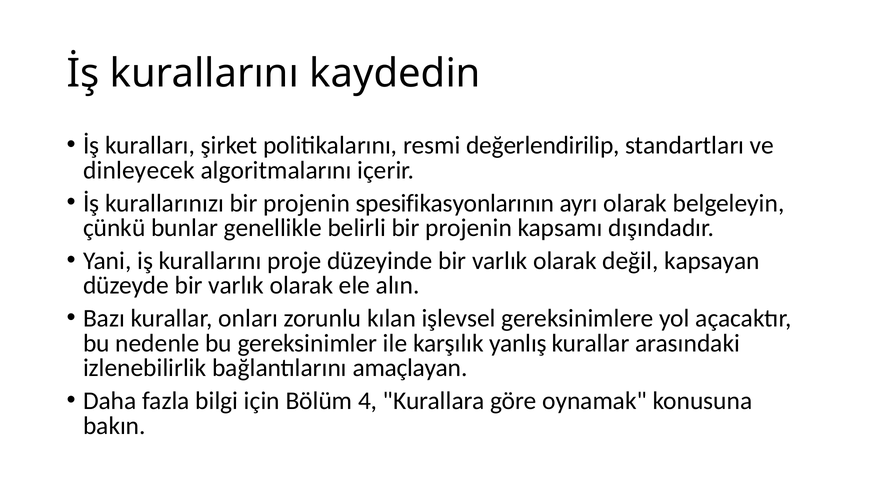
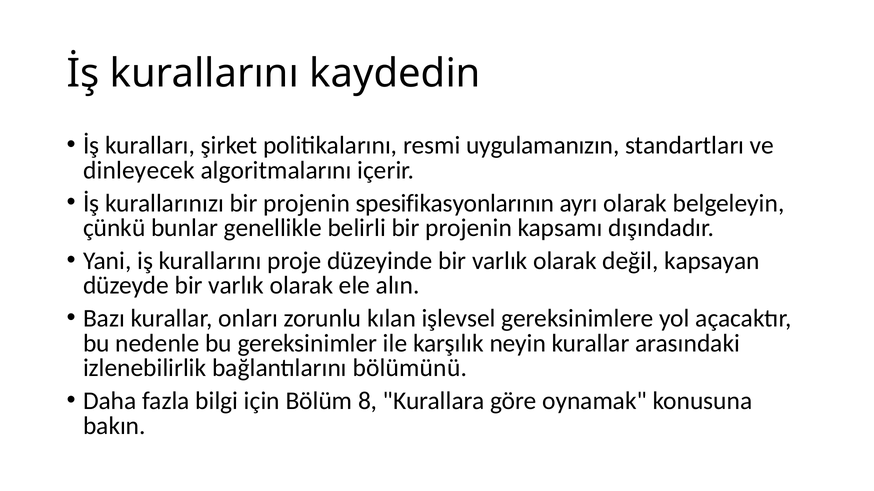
değerlendirilip: değerlendirilip -> uygulamanızın (543, 146)
yanlış: yanlış -> neyin (518, 344)
amaçlayan: amaçlayan -> bölümünü (410, 369)
4: 4 -> 8 (368, 402)
